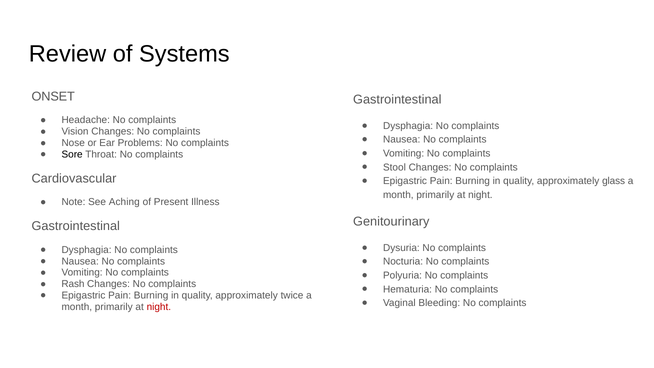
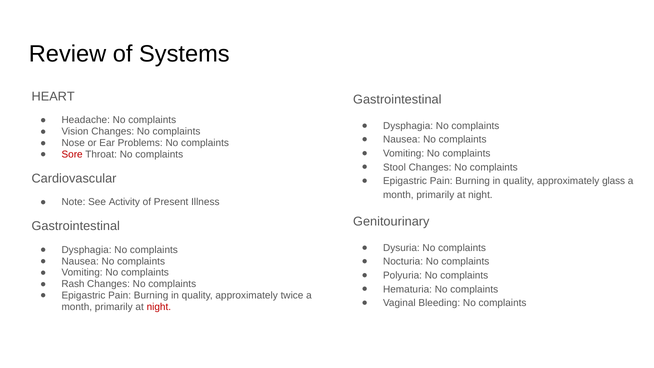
ONSET: ONSET -> HEART (53, 96)
Sore colour: black -> red (72, 154)
Aching: Aching -> Activity (124, 202)
